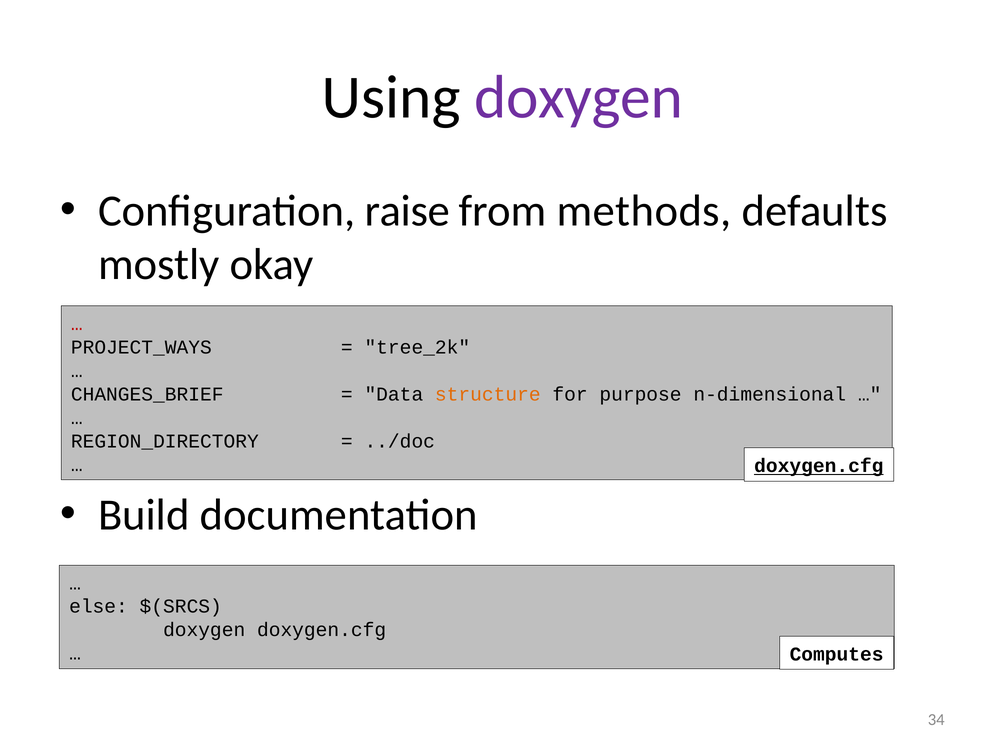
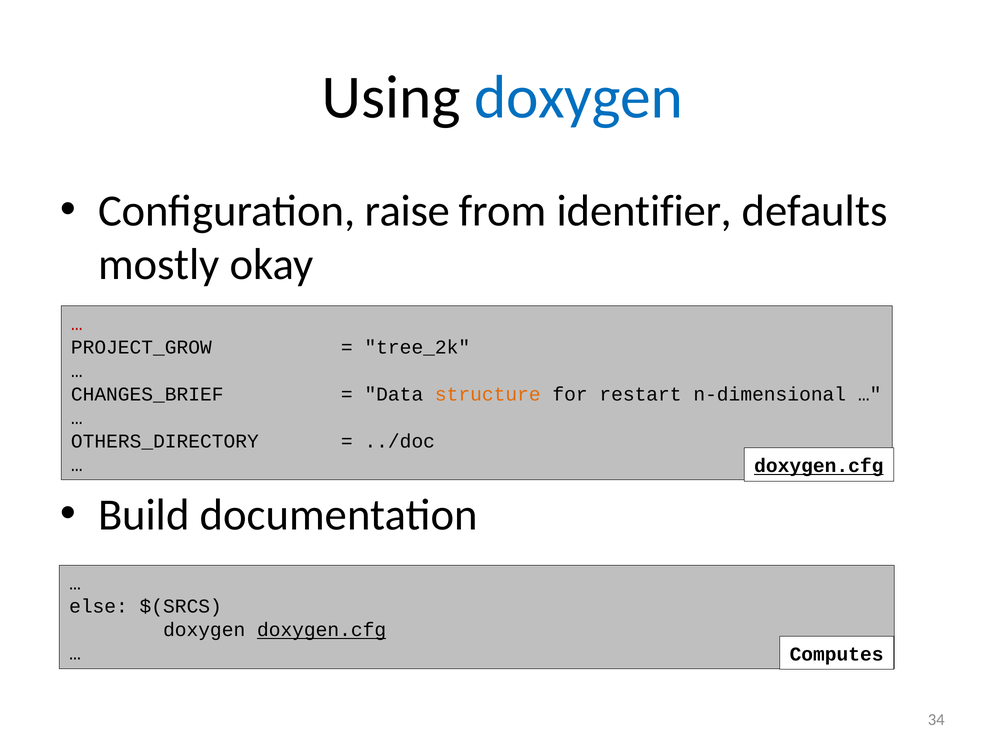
doxygen colour: purple -> blue (579, 97)
methods: methods -> identifier (644, 211)
PROJECT_WAYS: PROJECT_WAYS -> PROJECT_GROW (141, 347)
purpose: purpose -> restart (640, 394)
REGION_DIRECTORY: REGION_DIRECTORY -> OTHERS_DIRECTORY (165, 441)
doxygen.cfg underline: none -> present (322, 630)
